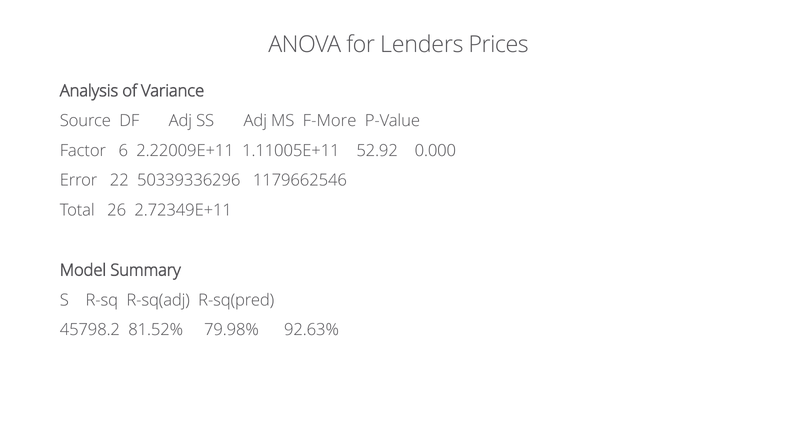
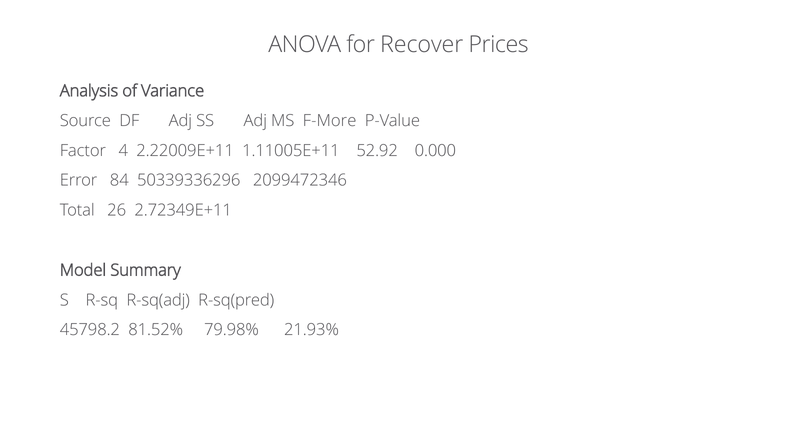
Lenders: Lenders -> Recover (422, 45)
6: 6 -> 4 (123, 151)
22: 22 -> 84 (119, 181)
1179662546: 1179662546 -> 2099472346 (300, 181)
92.63%: 92.63% -> 21.93% (311, 330)
